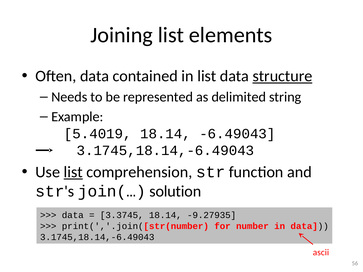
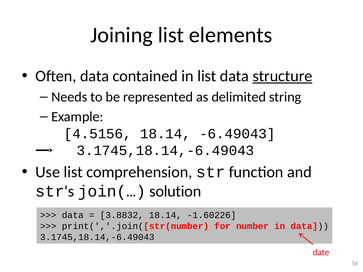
5.4019: 5.4019 -> 4.5156 (98, 134)
list underline: present -> none (73, 172)
3.3745: 3.3745 -> 3.8832 (122, 215)
-9.27935: -9.27935 -> -1.60226 (212, 215)
ascii: ascii -> date (321, 253)
